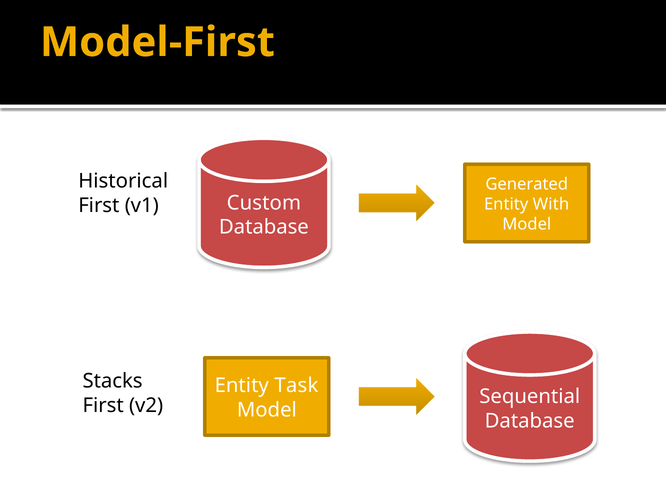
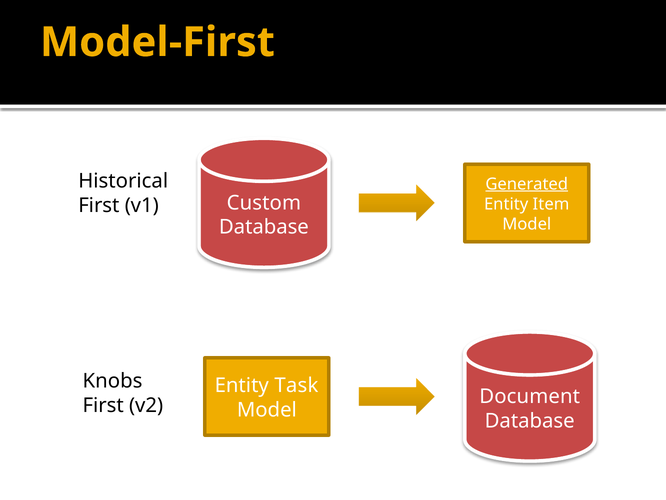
Generated underline: none -> present (527, 184)
With: With -> Item (551, 204)
Stacks: Stacks -> Knobs (113, 381)
Sequential: Sequential -> Document (530, 396)
